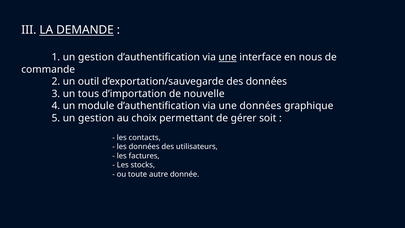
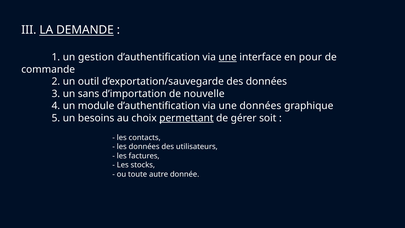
nous: nous -> pour (310, 57)
tous: tous -> sans (89, 94)
5 un gestion: gestion -> besoins (96, 118)
permettant underline: none -> present (186, 118)
